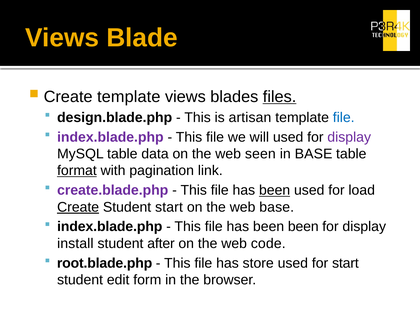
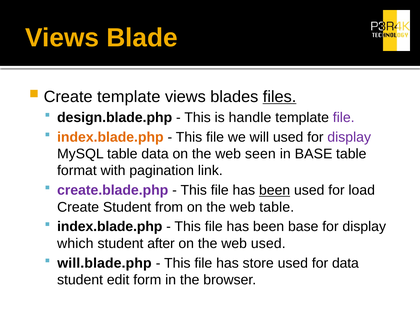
artisan: artisan -> handle (250, 117)
file colour: blue -> purple (344, 117)
index.blade.php colour: purple -> orange (110, 137)
format underline: present -> none (77, 171)
Create underline: present -> none (78, 207)
Student start: start -> from (169, 207)
web base: base -> table (277, 207)
been been: been -> base (303, 227)
install: install -> which (75, 243)
web code: code -> used (268, 243)
root.blade.php: root.blade.php -> will.blade.php (104, 263)
for start: start -> data (345, 263)
